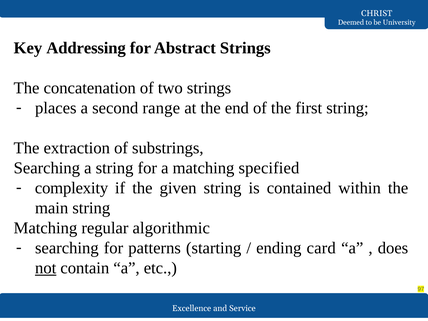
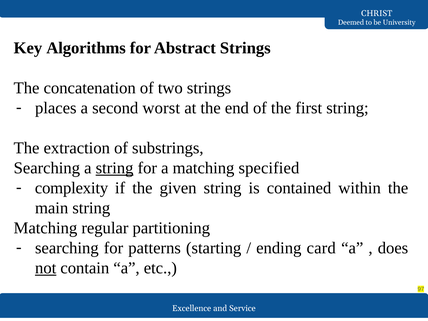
Addressing: Addressing -> Algorithms (86, 48)
range: range -> worst (161, 108)
string underline: none -> present (115, 168)
algorithmic: algorithmic -> partitioning (171, 228)
